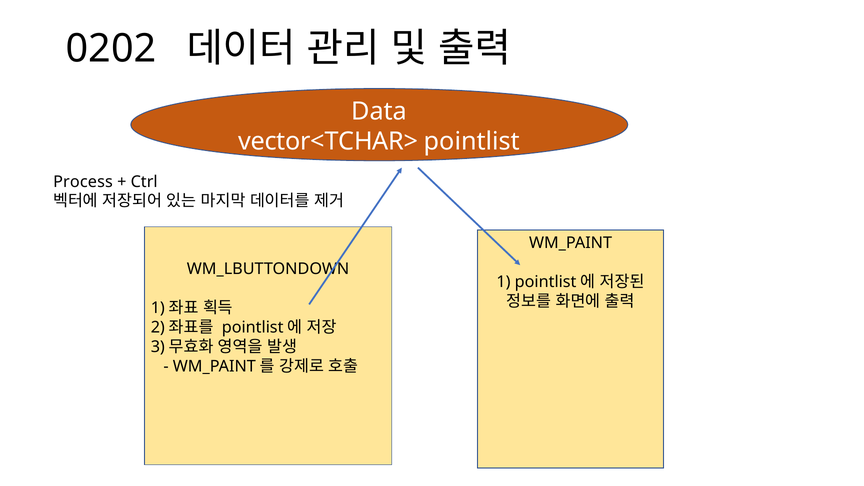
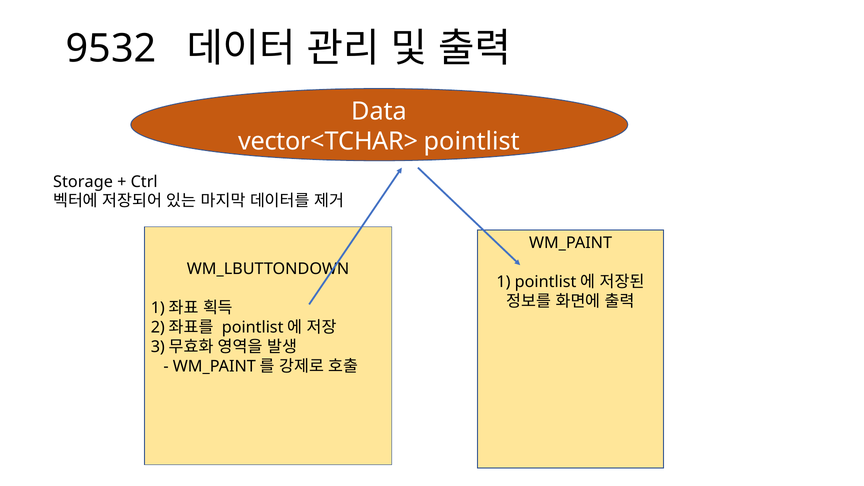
0202: 0202 -> 9532 (111, 49)
Process: Process -> Storage (83, 182)
